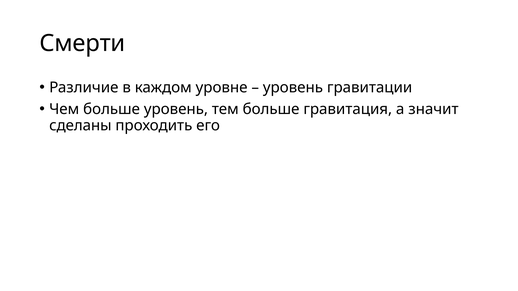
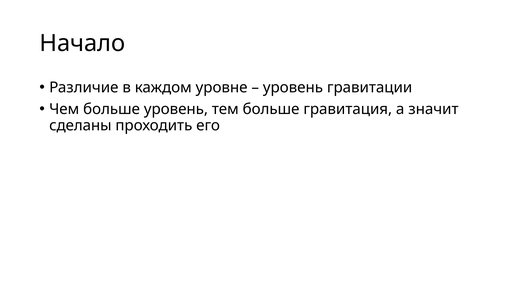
Смерти: Смерти -> Начало (82, 44)
